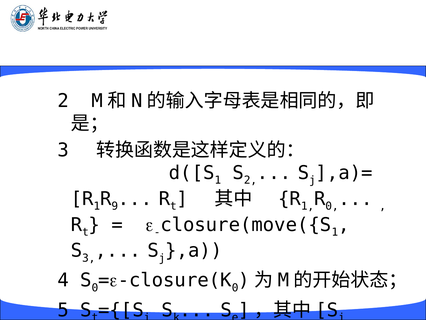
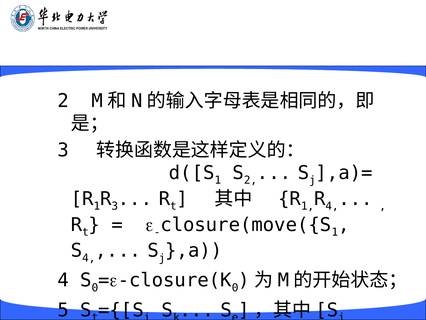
9: 9 -> 3 (115, 206)
0: 0 -> 4 (332, 206)
3: 3 -> 4 (89, 258)
